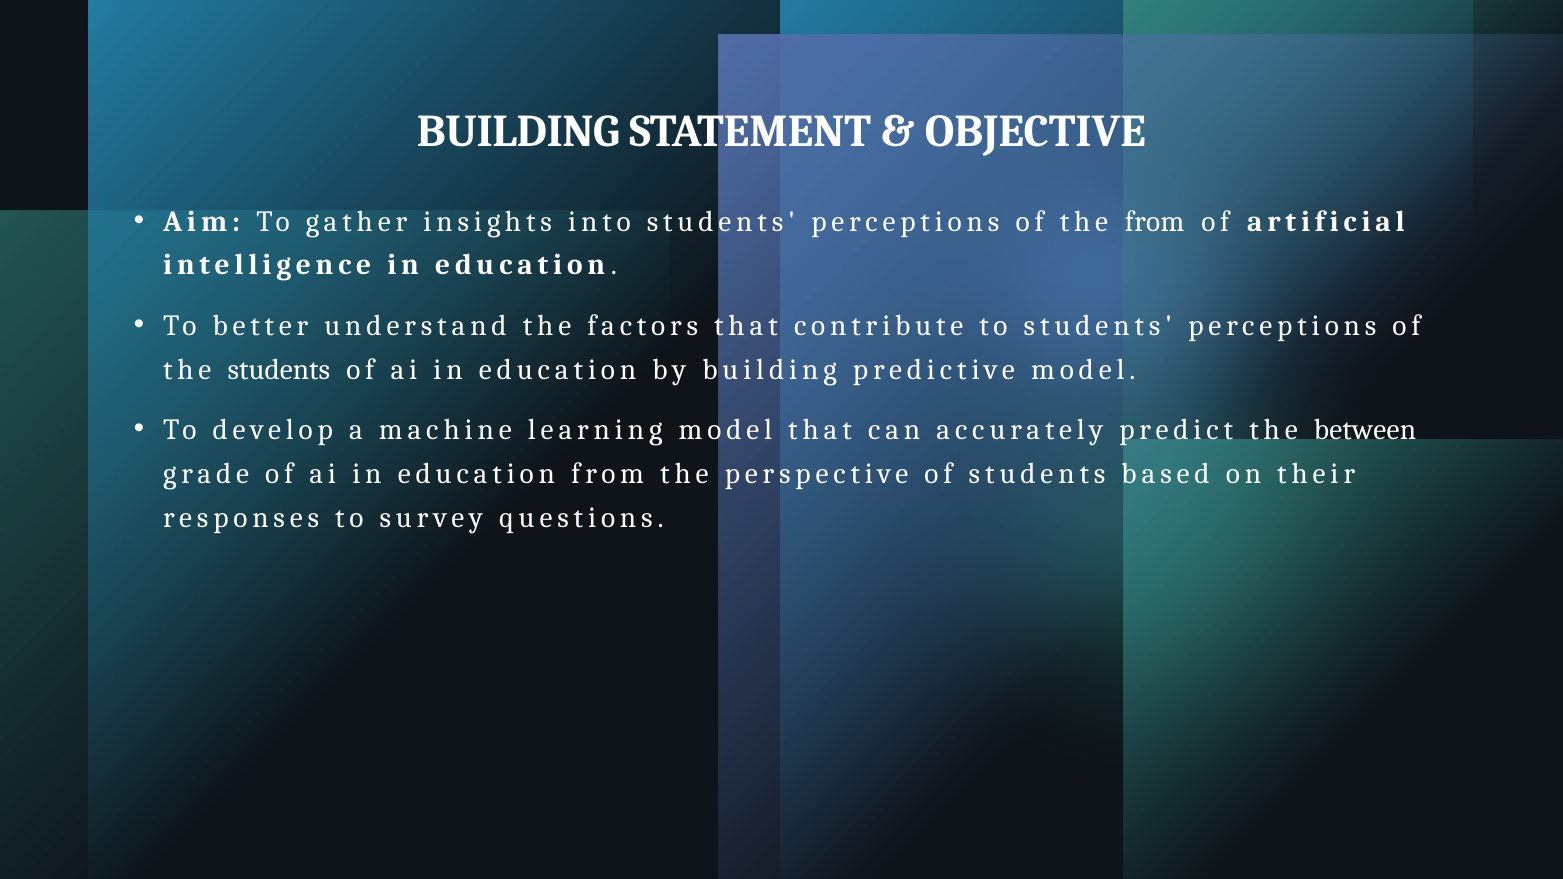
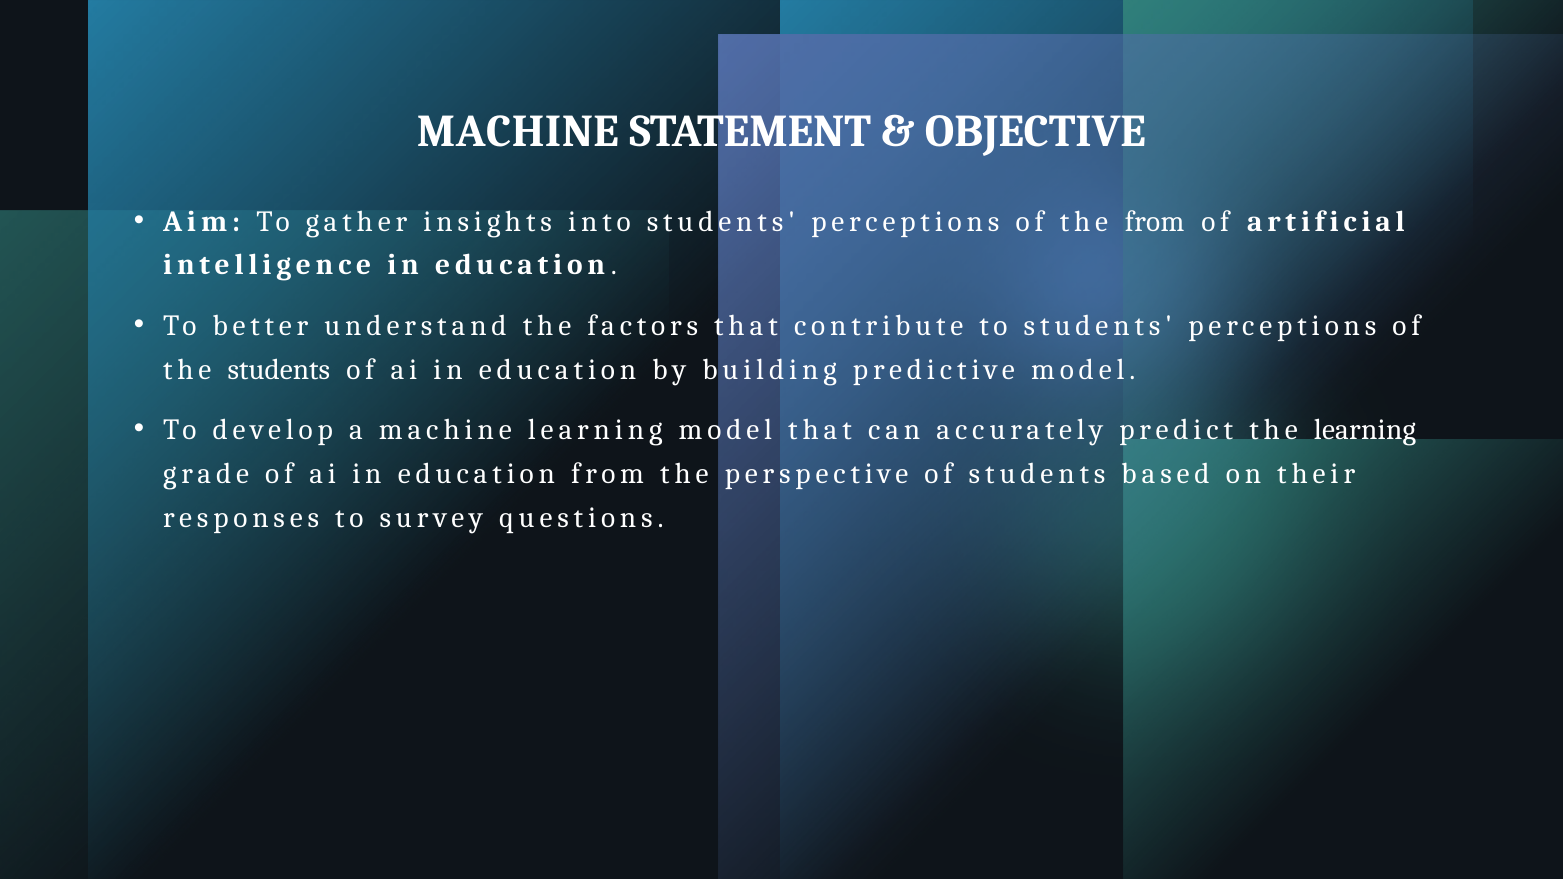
BUILDING: BUILDING -> MACHINE (518, 131)
the between: between -> learning (1365, 430)
